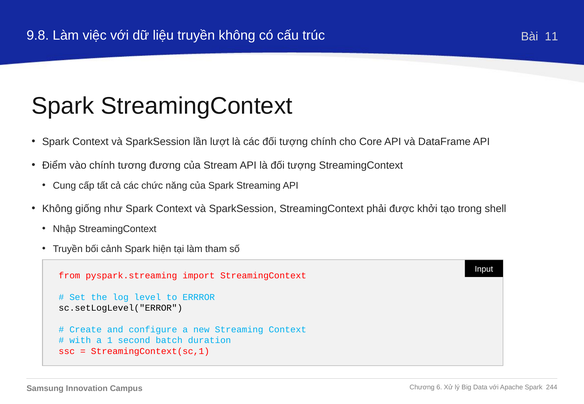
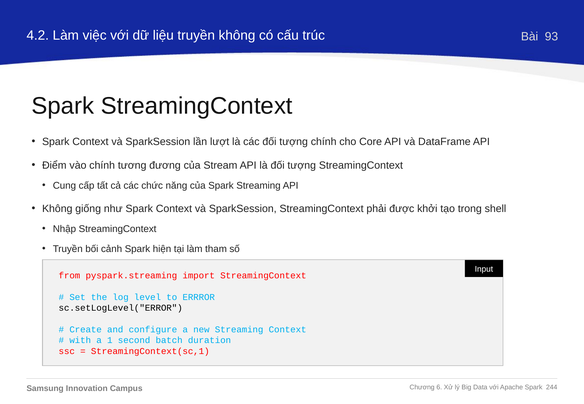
9.8: 9.8 -> 4.2 (38, 36)
11: 11 -> 93 (551, 36)
